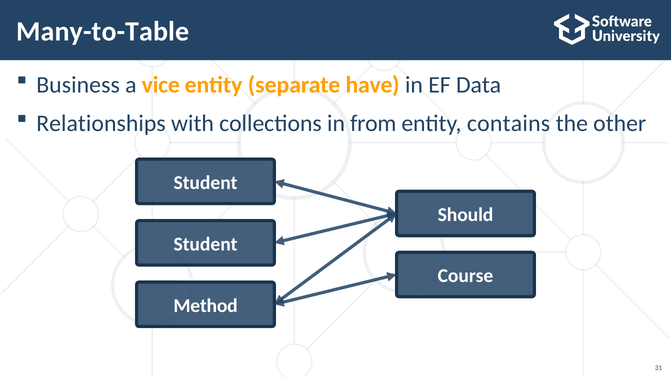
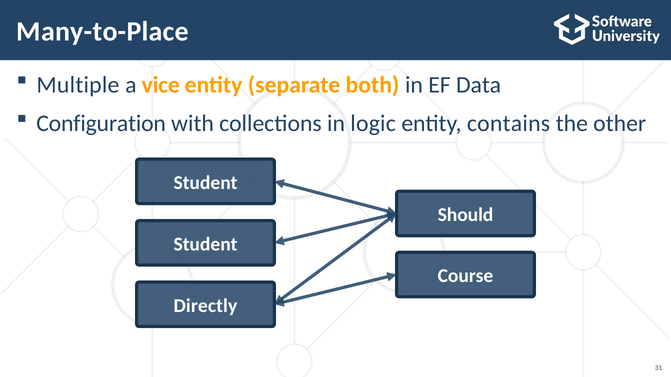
Many-to-Table: Many-to-Table -> Many-to-Place (103, 32)
Business: Business -> Multiple (78, 85)
have: have -> both (372, 85)
Relationships: Relationships -> Configuration (101, 123)
from: from -> logic (373, 123)
Method: Method -> Directly (205, 306)
